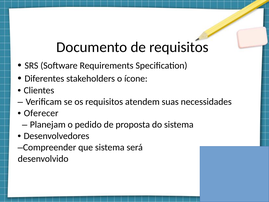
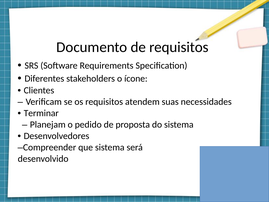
Oferecer: Oferecer -> Terminar (41, 113)
